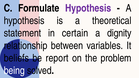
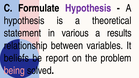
certain: certain -> various (75, 33)
dignity: dignity -> results (119, 33)
being colour: white -> pink (14, 71)
